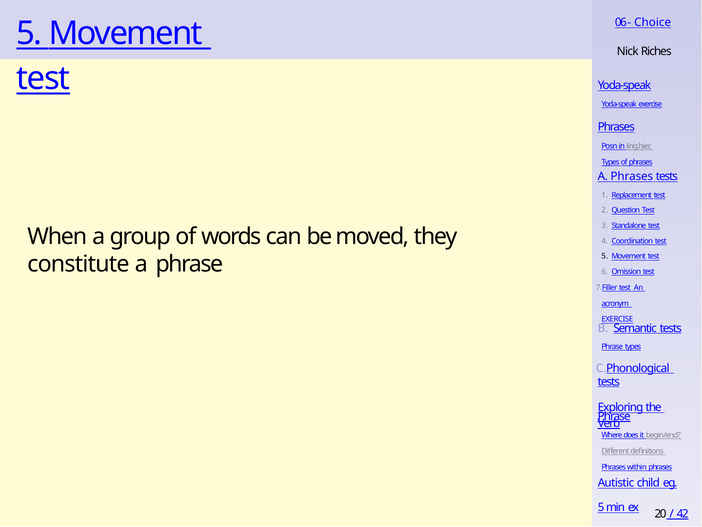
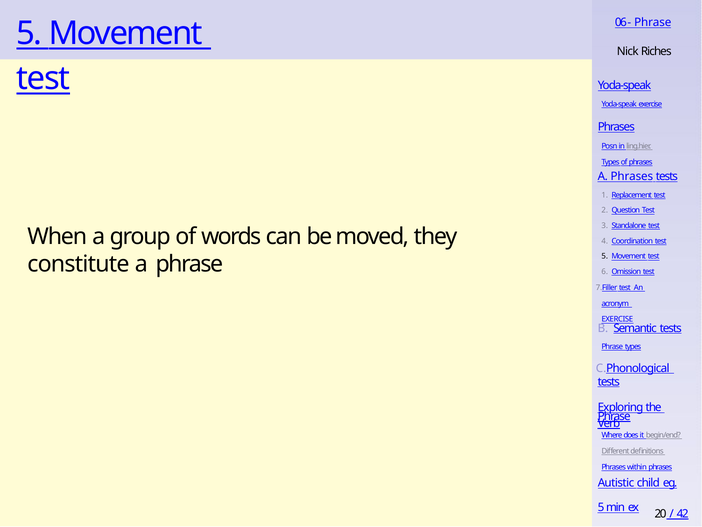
Choice: Choice -> Phrase (653, 23)
